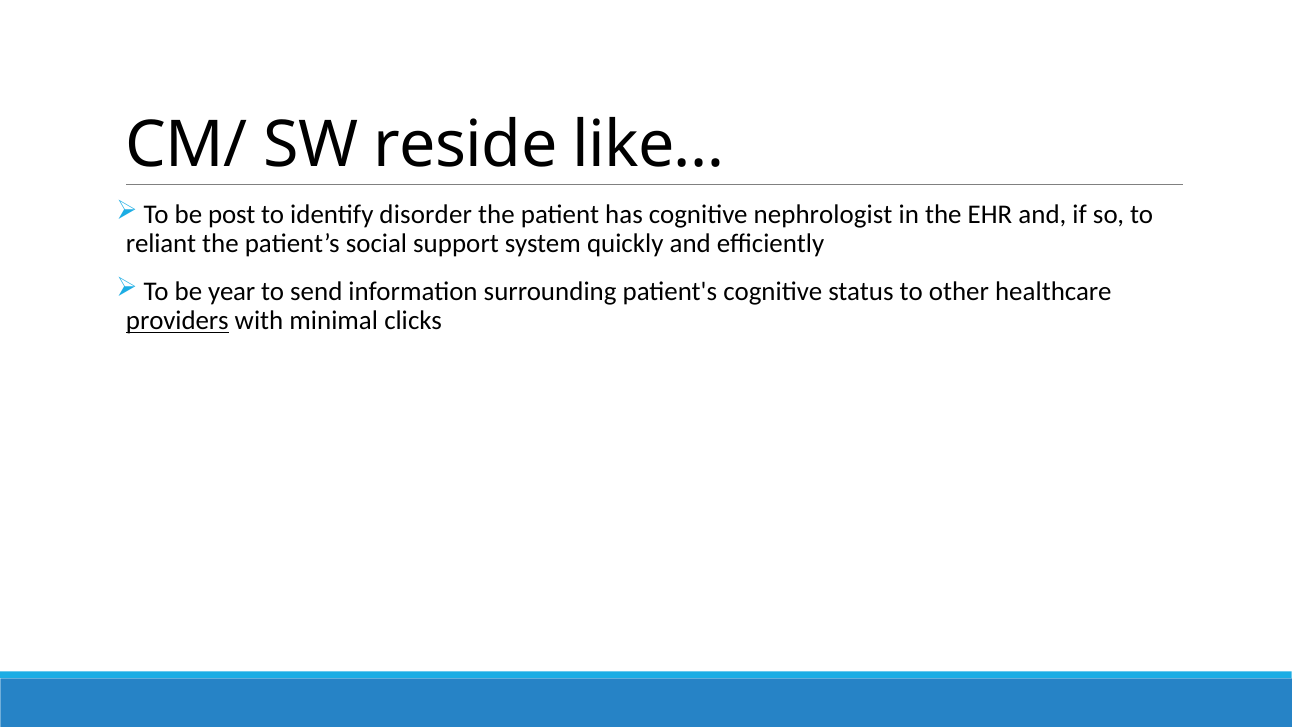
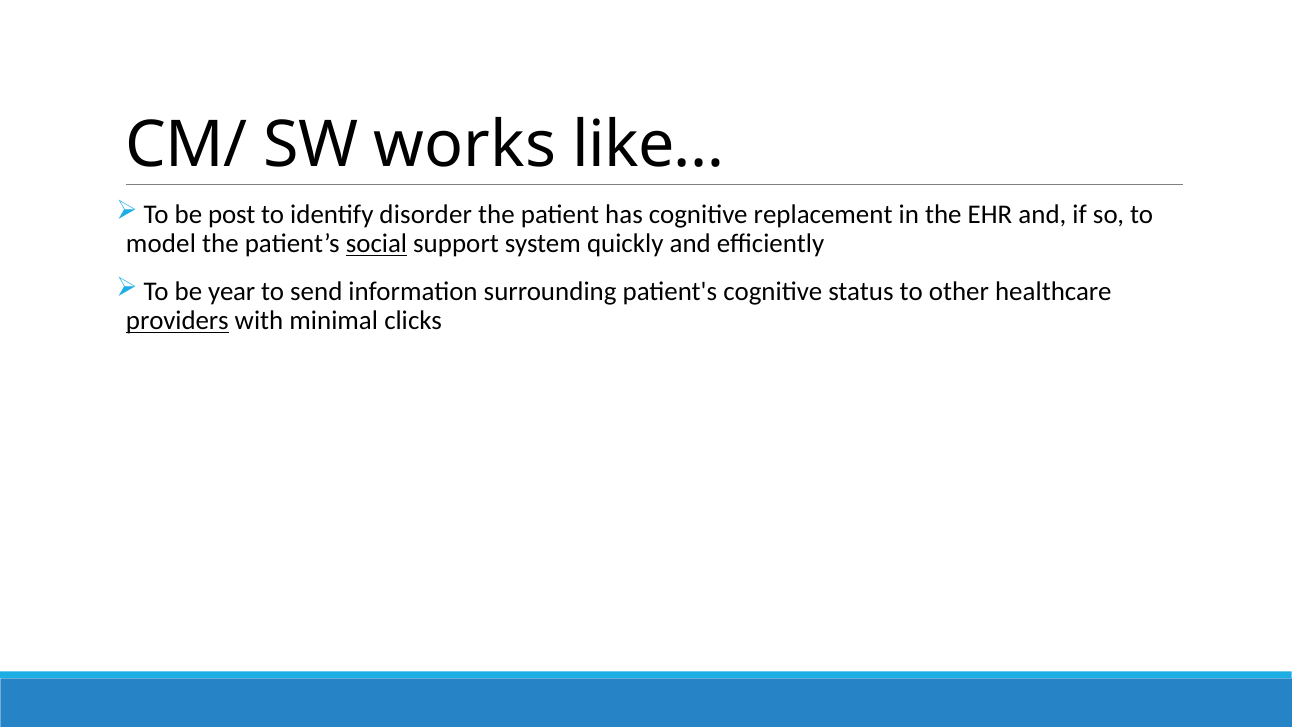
reside: reside -> works (465, 145)
nephrologist: nephrologist -> replacement (823, 215)
reliant: reliant -> model (161, 244)
social underline: none -> present (376, 244)
